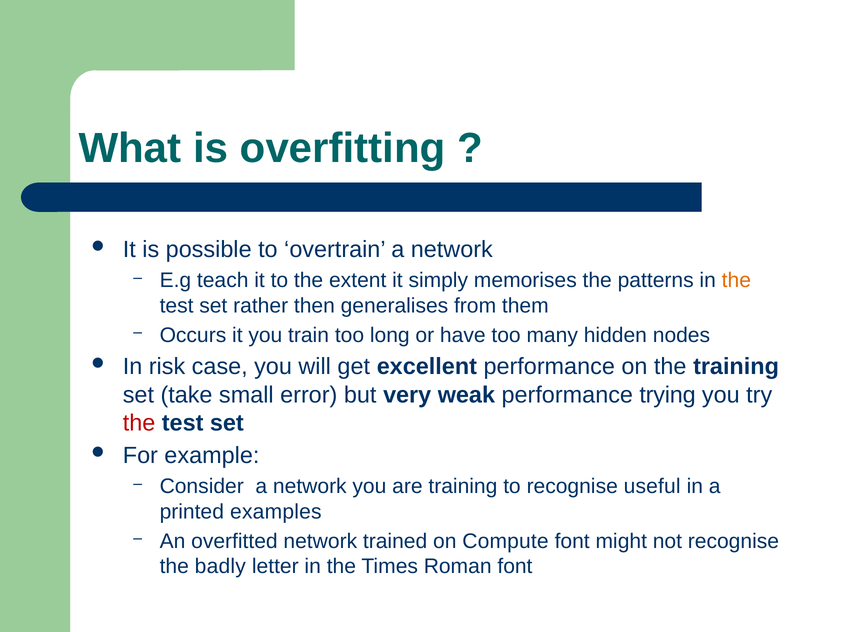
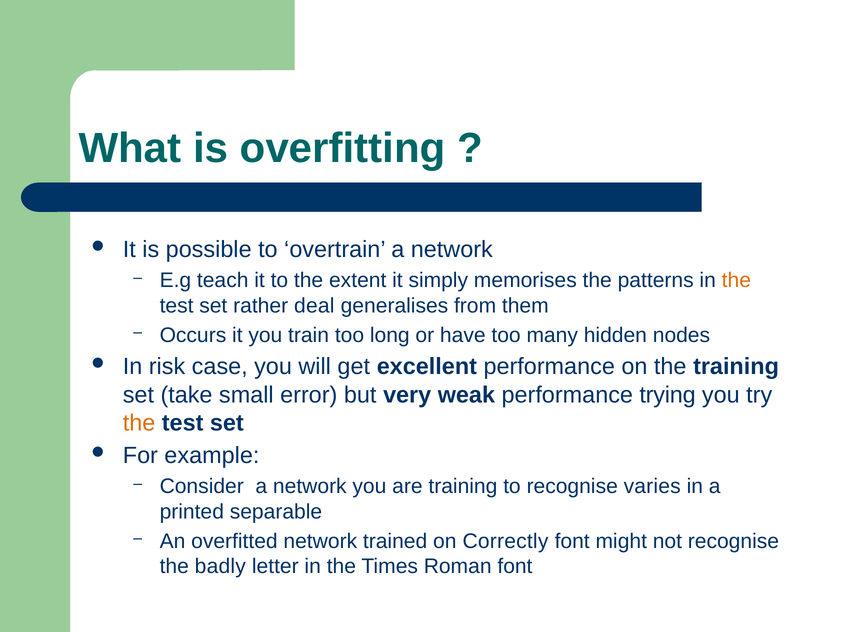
then: then -> deal (314, 305)
the colour: red -> orange (139, 423)
useful: useful -> varies (652, 486)
examples: examples -> separable (276, 511)
Compute: Compute -> Correctly (505, 541)
